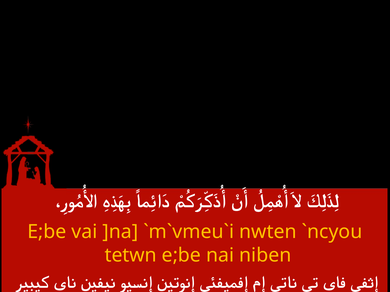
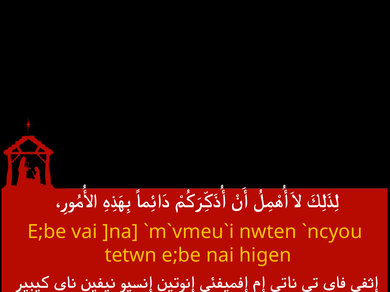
niben: niben -> higen (265, 256)
